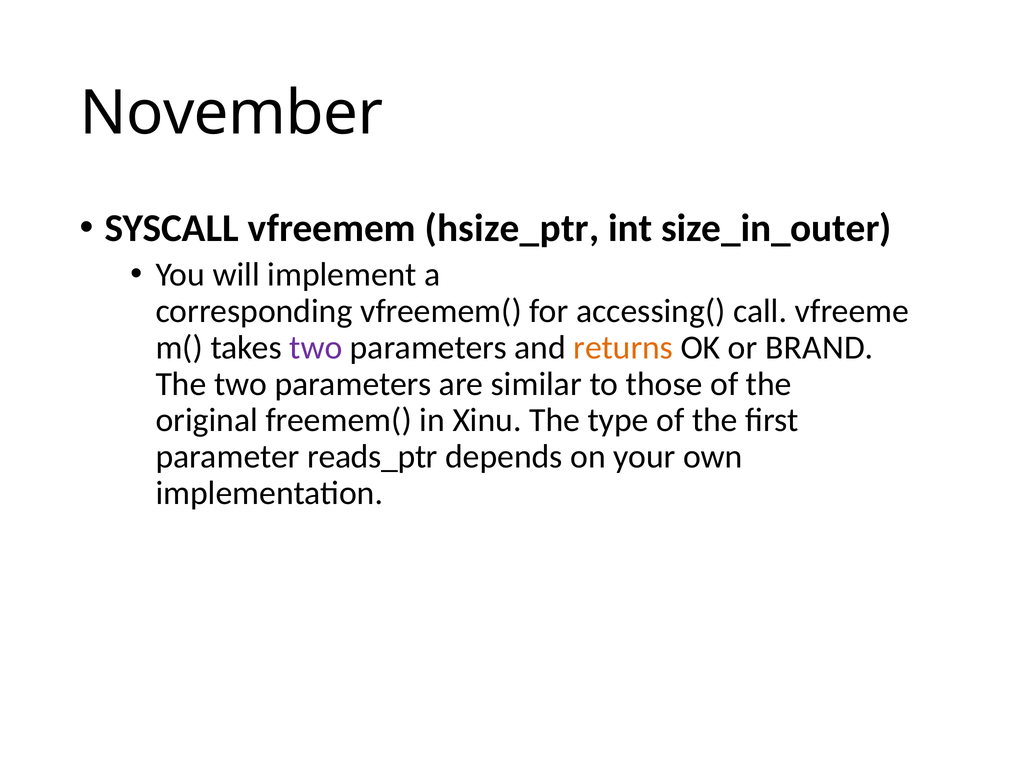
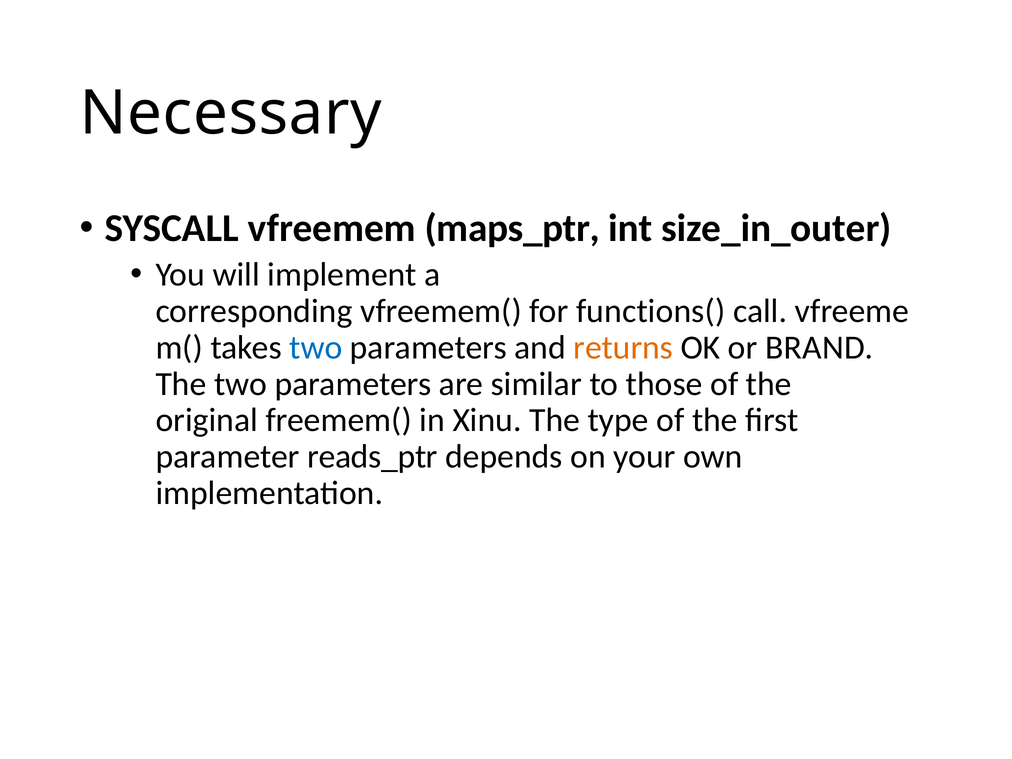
November: November -> Necessary (231, 113)
hsize_ptr: hsize_ptr -> maps_ptr (512, 228)
accessing(: accessing( -> functions( (651, 311)
two colour: purple -> blue (316, 347)
